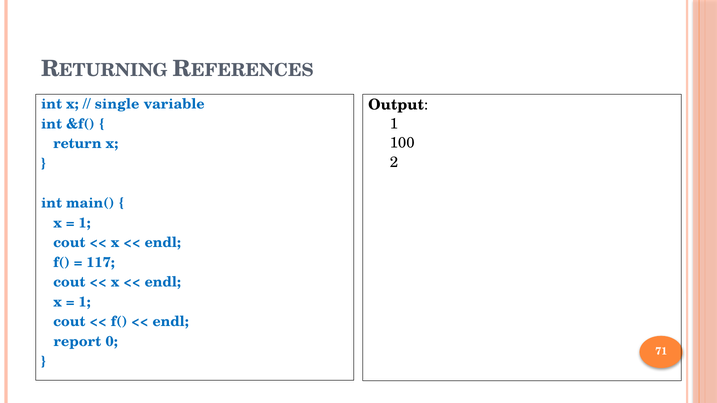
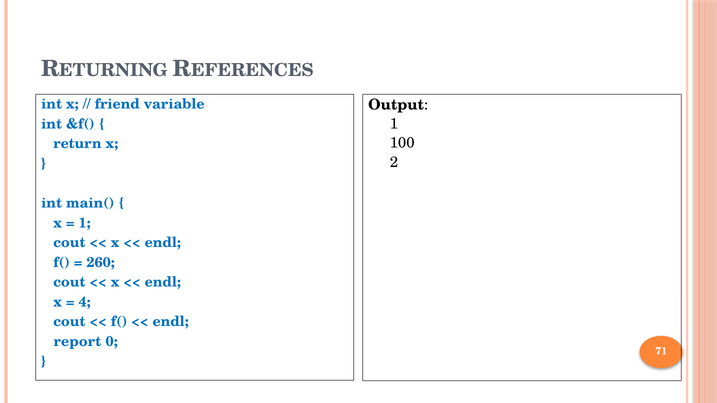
single: single -> friend (117, 104)
117: 117 -> 260 (101, 263)
1: 1 -> 4 (85, 302)
